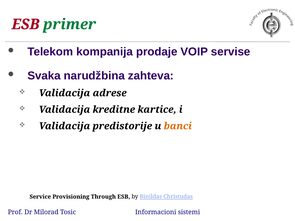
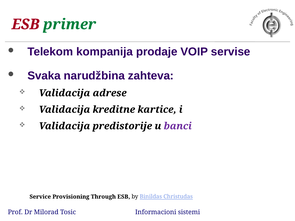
banci colour: orange -> purple (178, 126)
